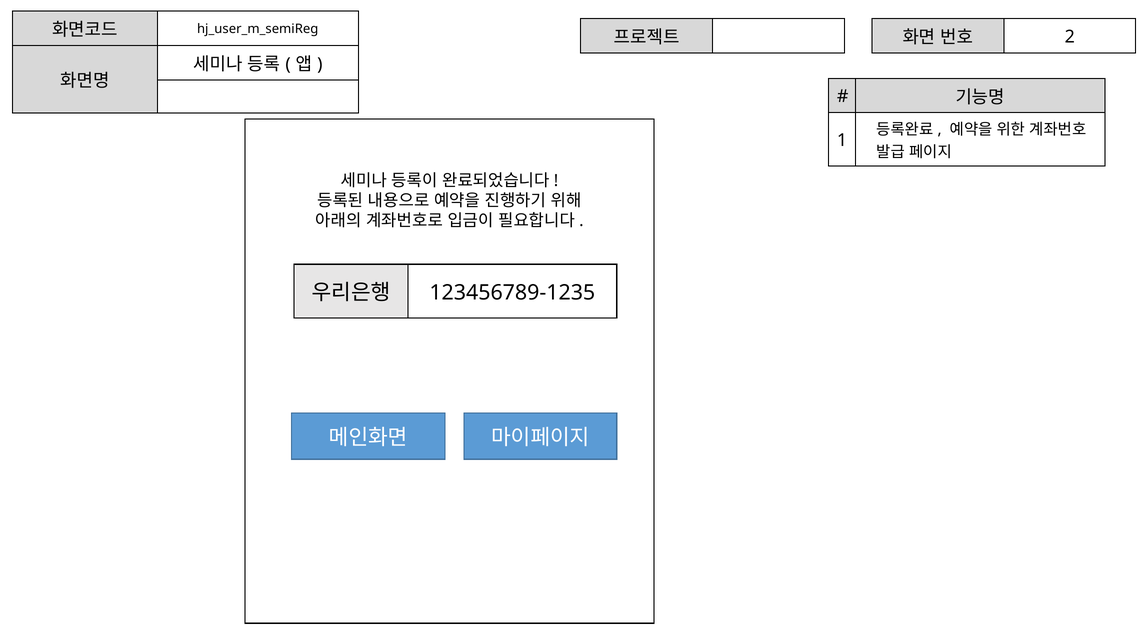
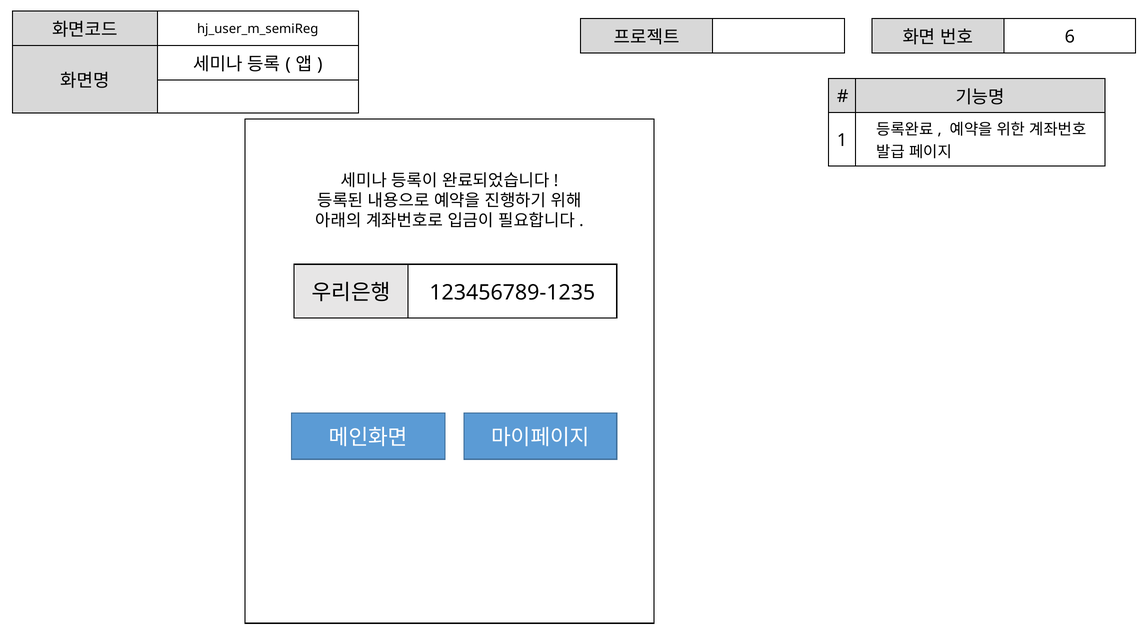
2: 2 -> 6 (1070, 37)
